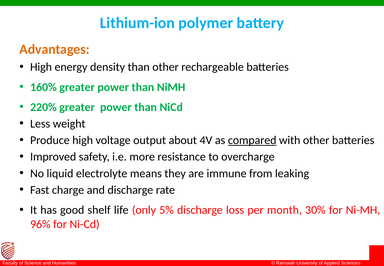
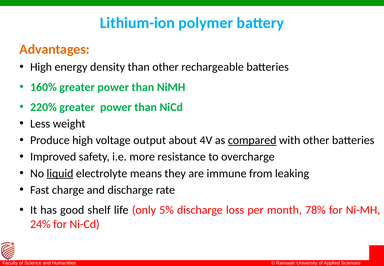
liquid underline: none -> present (60, 173)
30%: 30% -> 78% (315, 210)
96%: 96% -> 24% (40, 224)
